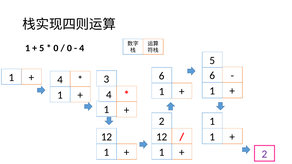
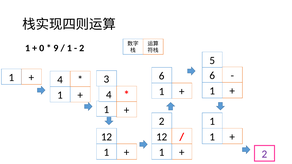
5: 5 -> 0 (42, 48)
0: 0 -> 9 (56, 48)
0: 0 -> 1 (69, 48)
4: 4 -> 2 (82, 48)
